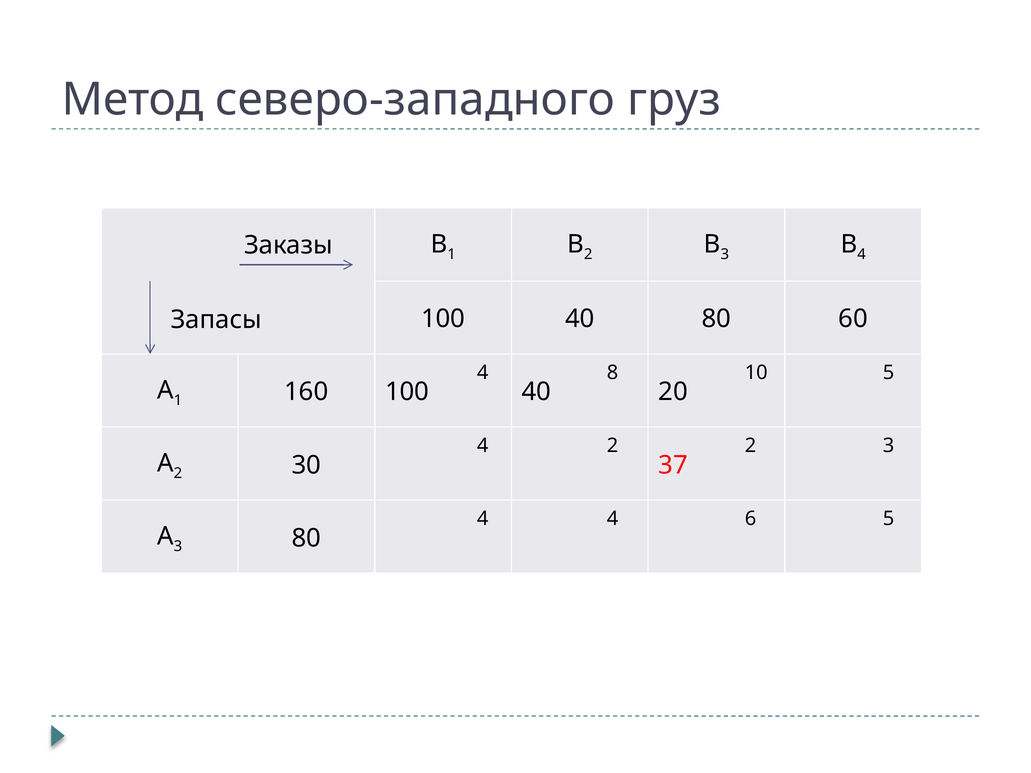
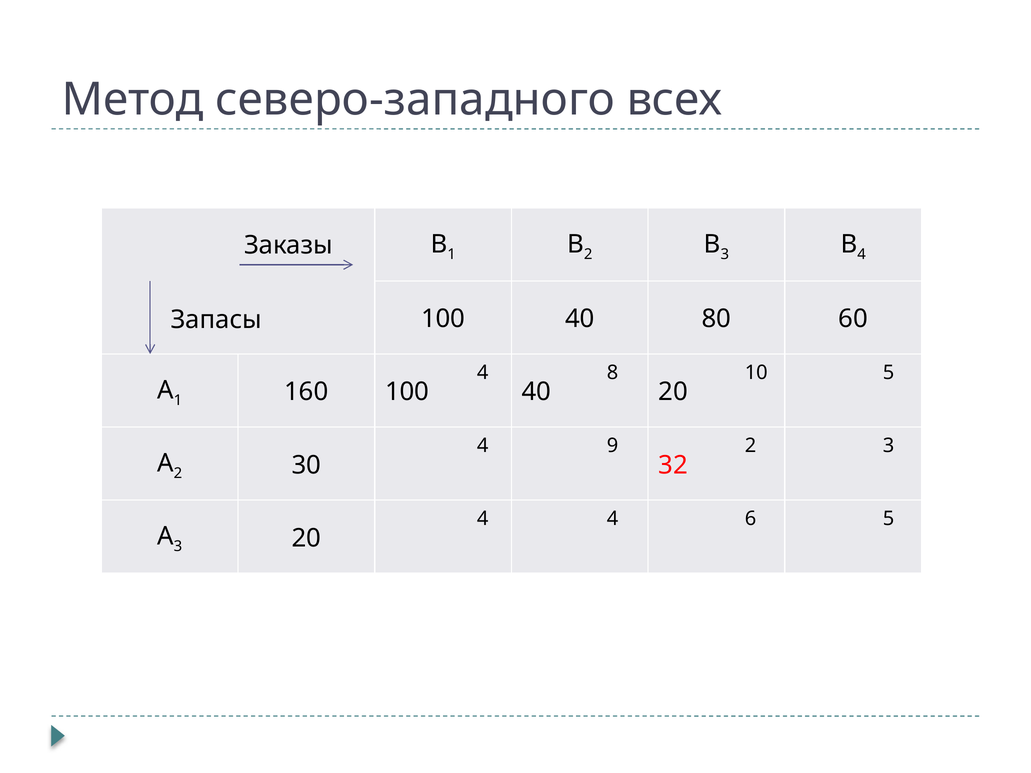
груз: груз -> всех (674, 99)
4 2: 2 -> 9 (613, 446)
37: 37 -> 32 (673, 465)
3 80: 80 -> 20 (306, 538)
